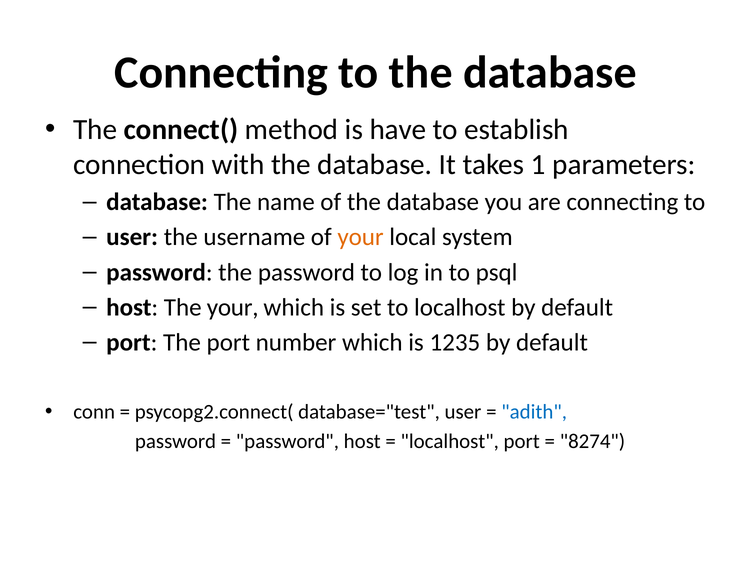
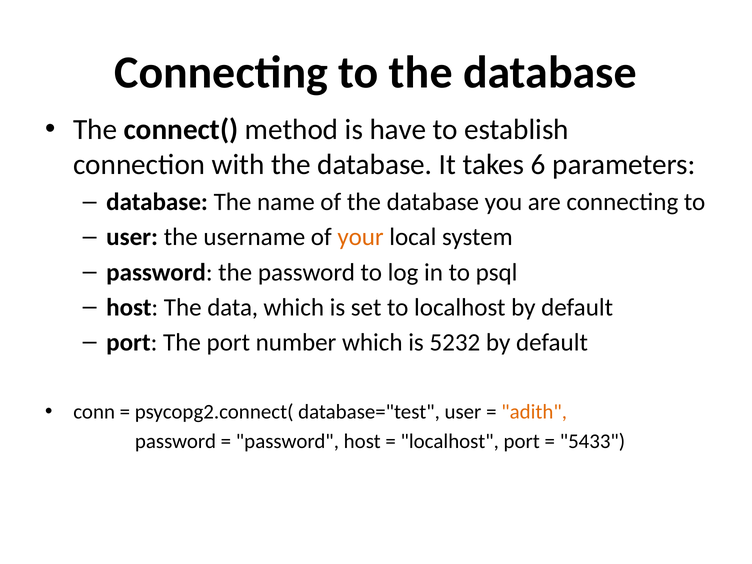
1: 1 -> 6 (538, 165)
The your: your -> data (233, 307)
1235: 1235 -> 5232 (455, 342)
adith colour: blue -> orange (534, 412)
8274: 8274 -> 5433 (592, 441)
